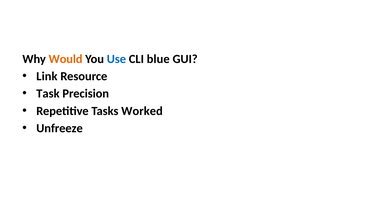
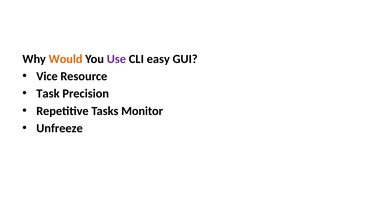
Use colour: blue -> purple (116, 59)
blue: blue -> easy (158, 59)
Link: Link -> Vice (47, 76)
Worked: Worked -> Monitor (142, 111)
